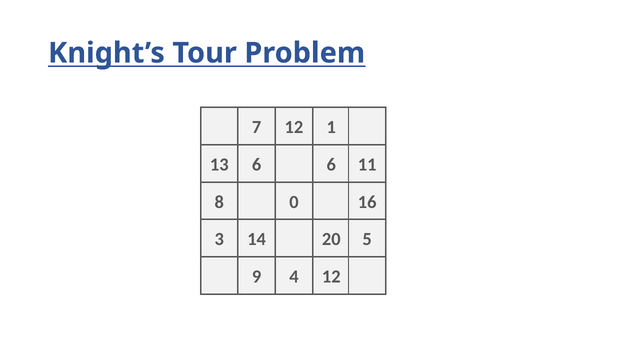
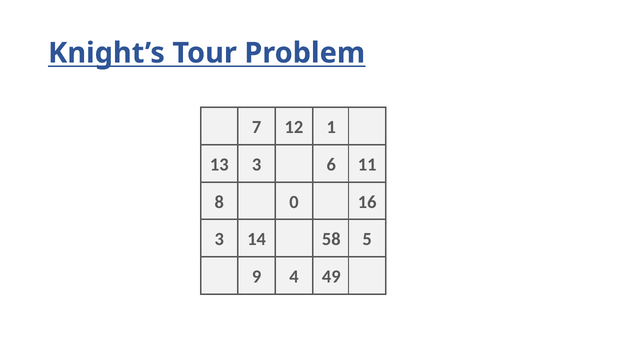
13 6: 6 -> 3 (257, 165)
20: 20 -> 58 (331, 239)
4 12: 12 -> 49 (331, 277)
